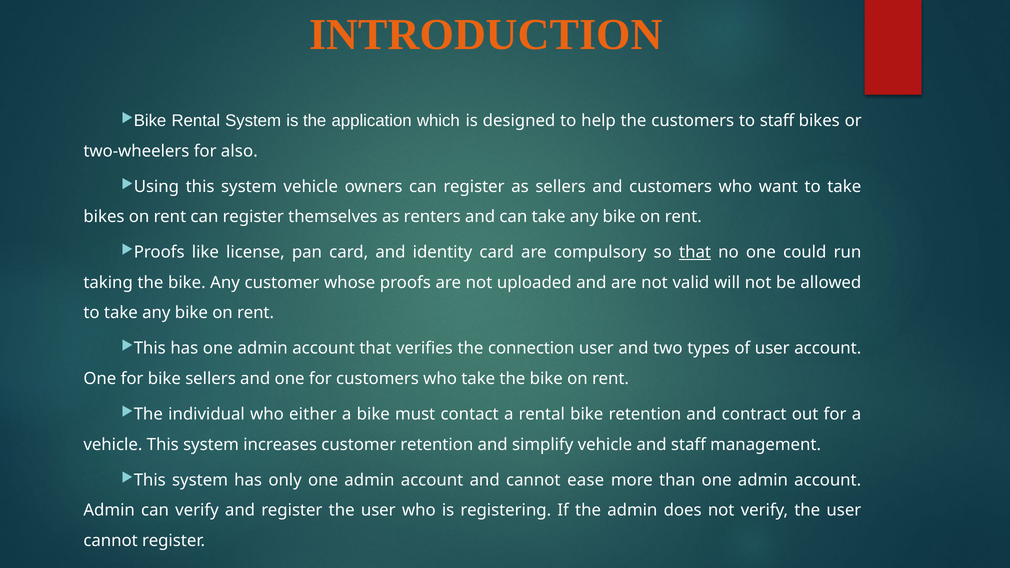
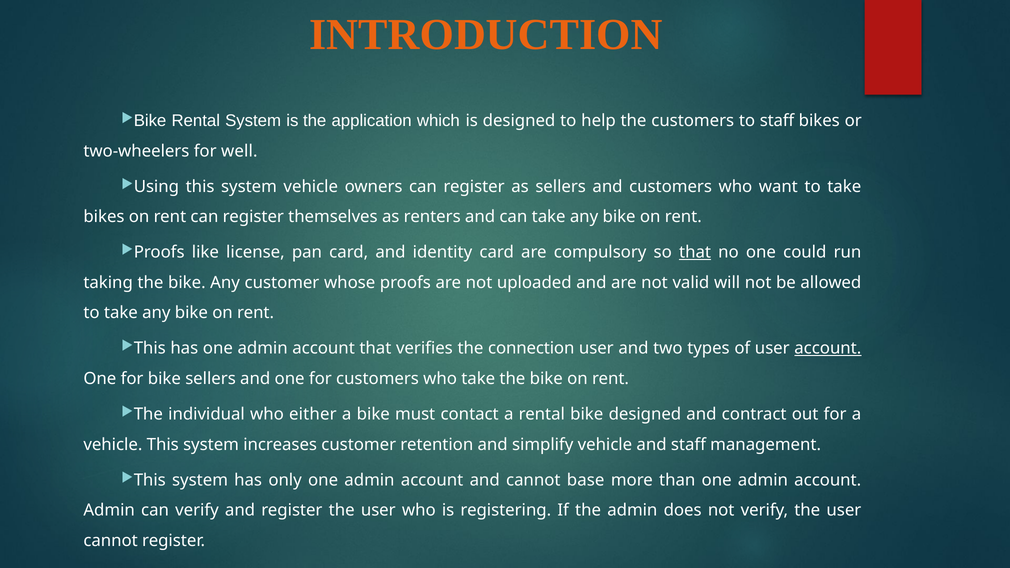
also: also -> well (239, 151)
account underline: none -> present (828, 349)
bike retention: retention -> designed (645, 414)
ease: ease -> base (586, 480)
